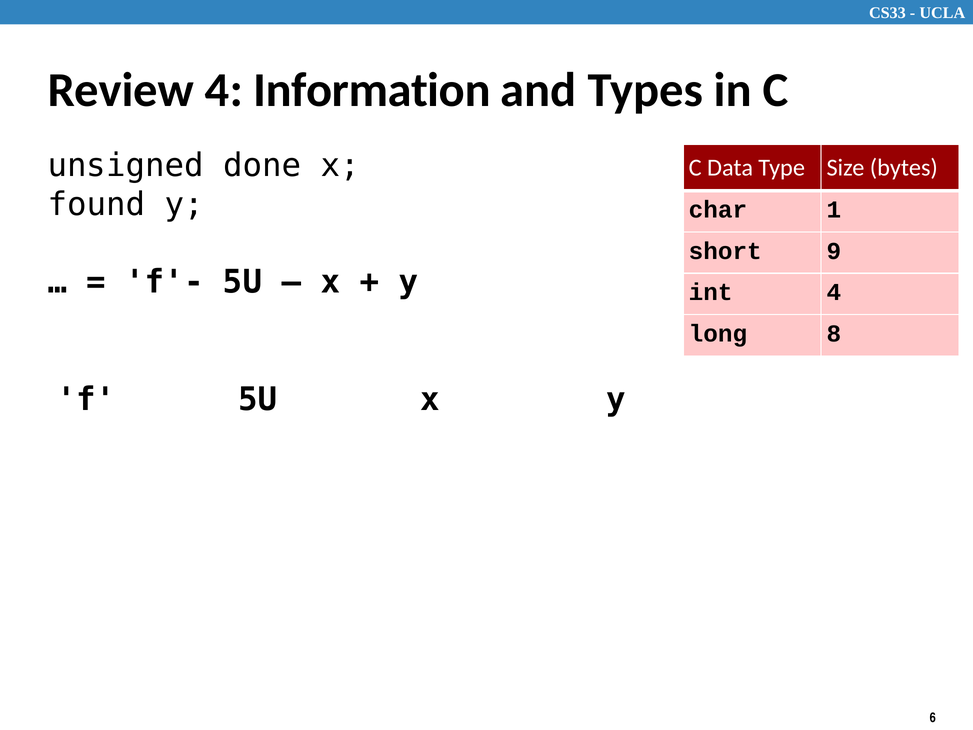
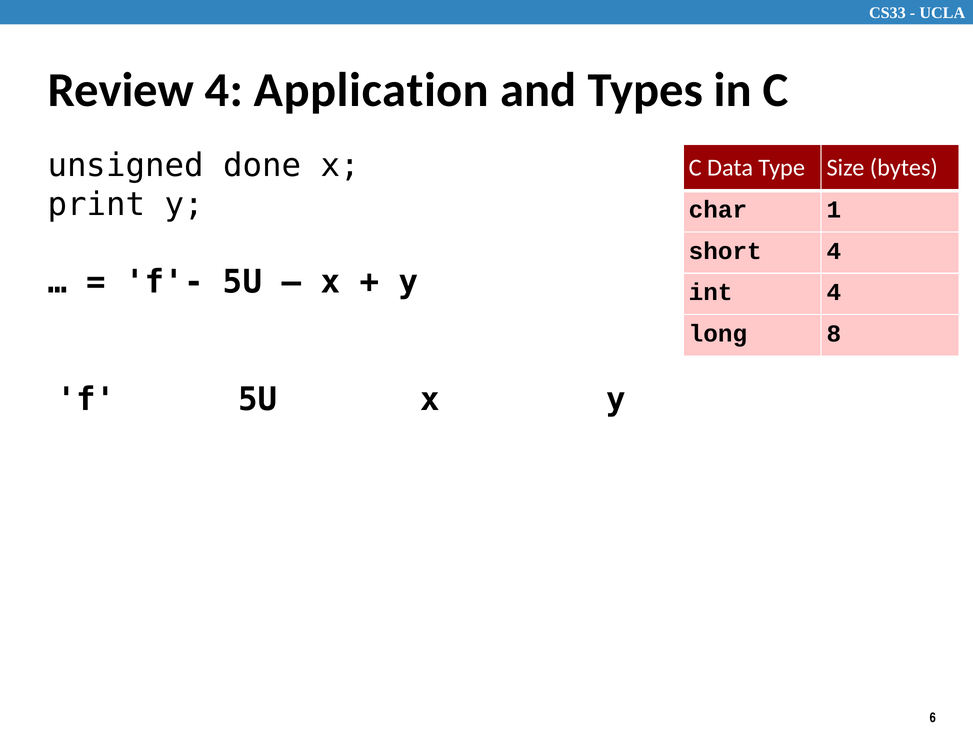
Information: Information -> Application (371, 90)
found: found -> print (96, 204)
short 9: 9 -> 4 (834, 251)
